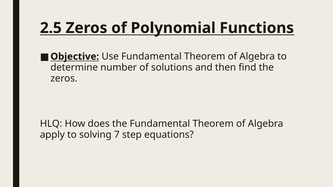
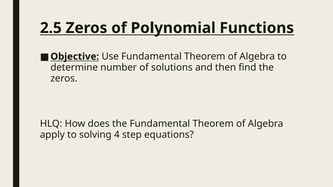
7: 7 -> 4 (117, 135)
